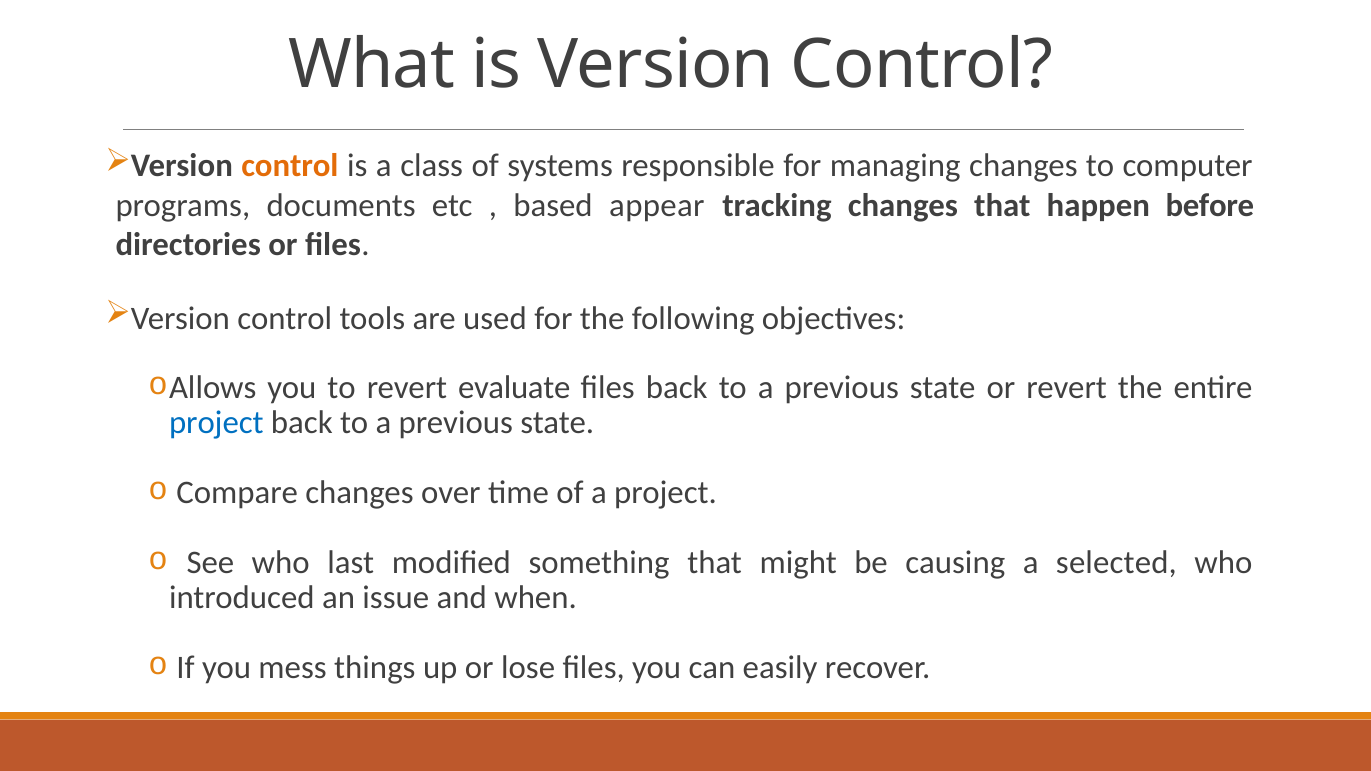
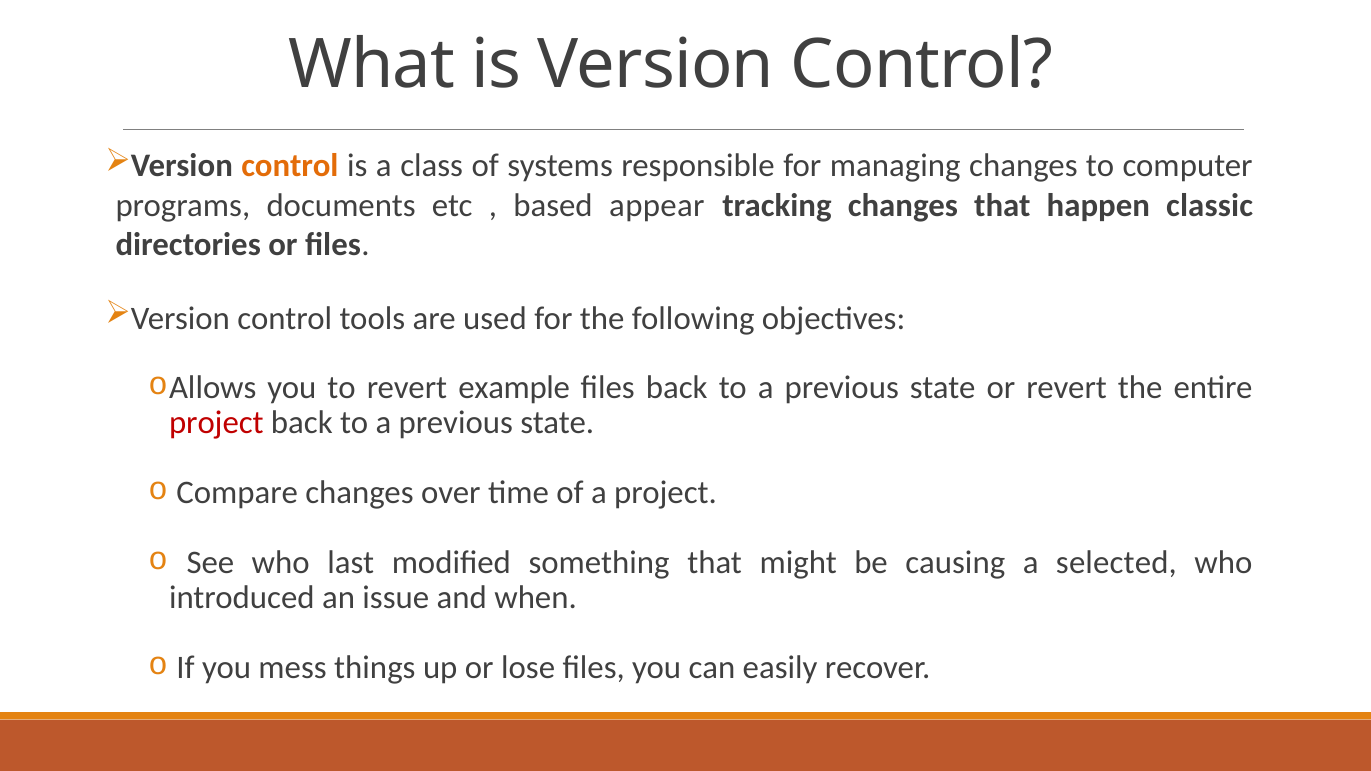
before: before -> classic (1210, 206)
evaluate: evaluate -> example (514, 388)
project colour: blue -> red (216, 423)
